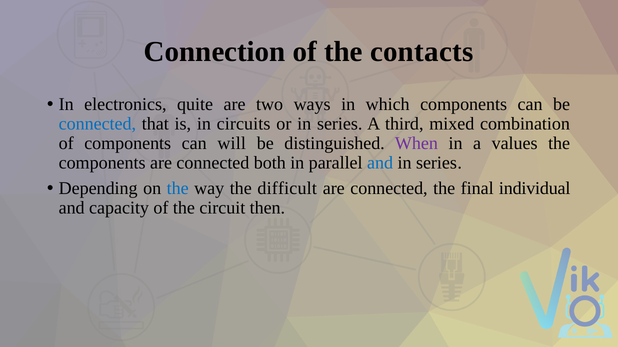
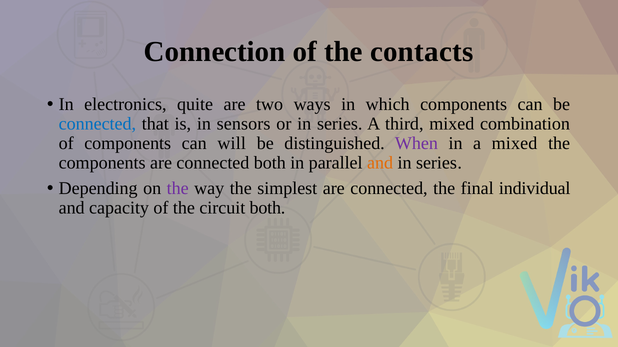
circuits: circuits -> sensors (244, 124)
a values: values -> mixed (515, 143)
and colour: blue -> orange (380, 163)
the colour: blue -> purple (178, 189)
difficult: difficult -> simplest (287, 189)
circuit then: then -> both (267, 208)
